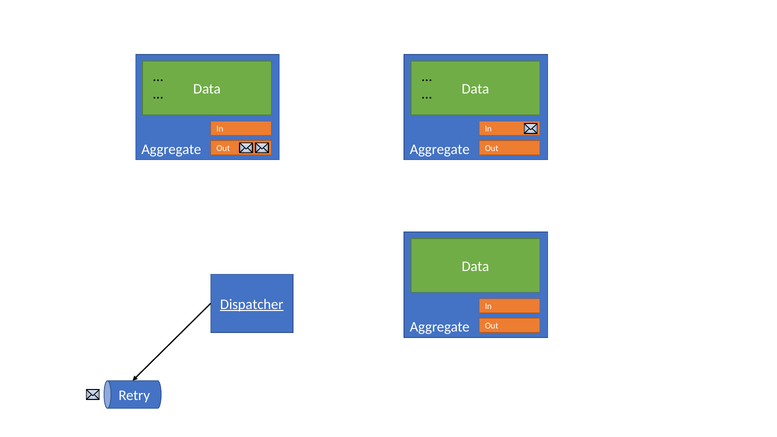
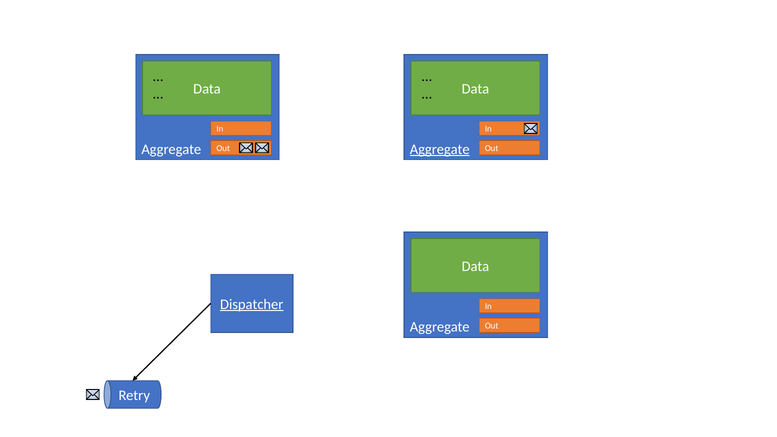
Aggregate underline: none -> present (440, 149)
